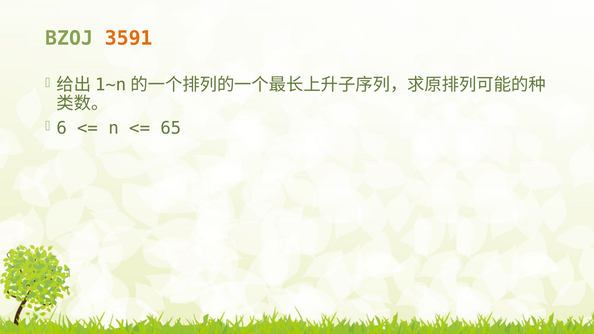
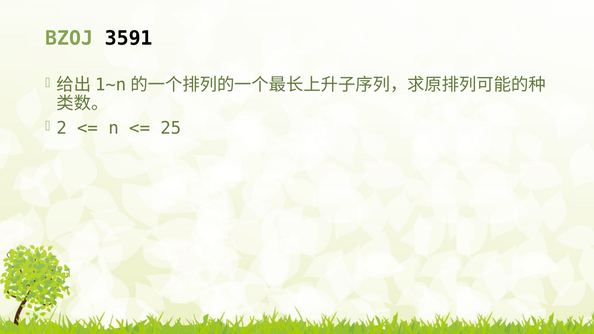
3591 colour: orange -> black (129, 38)
6: 6 -> 2 (62, 128)
65: 65 -> 25 (171, 128)
